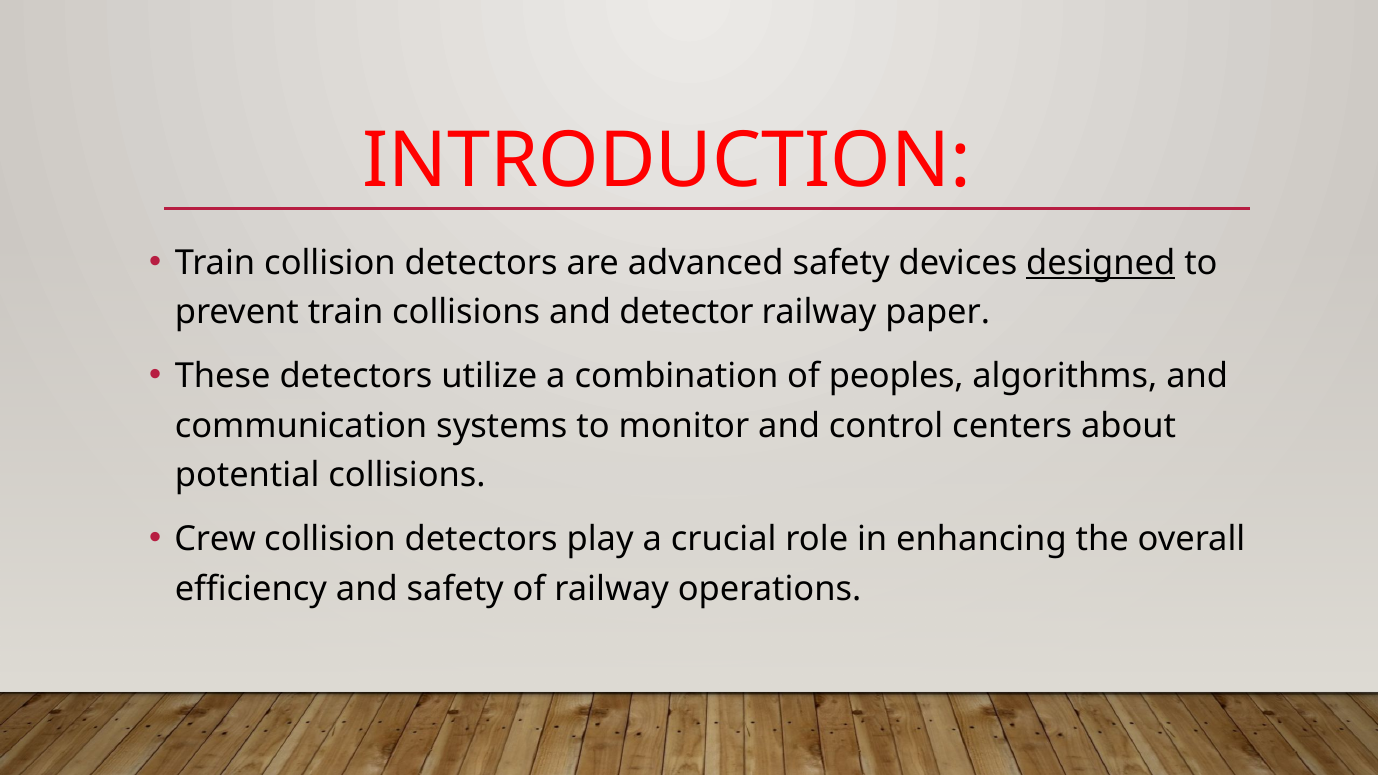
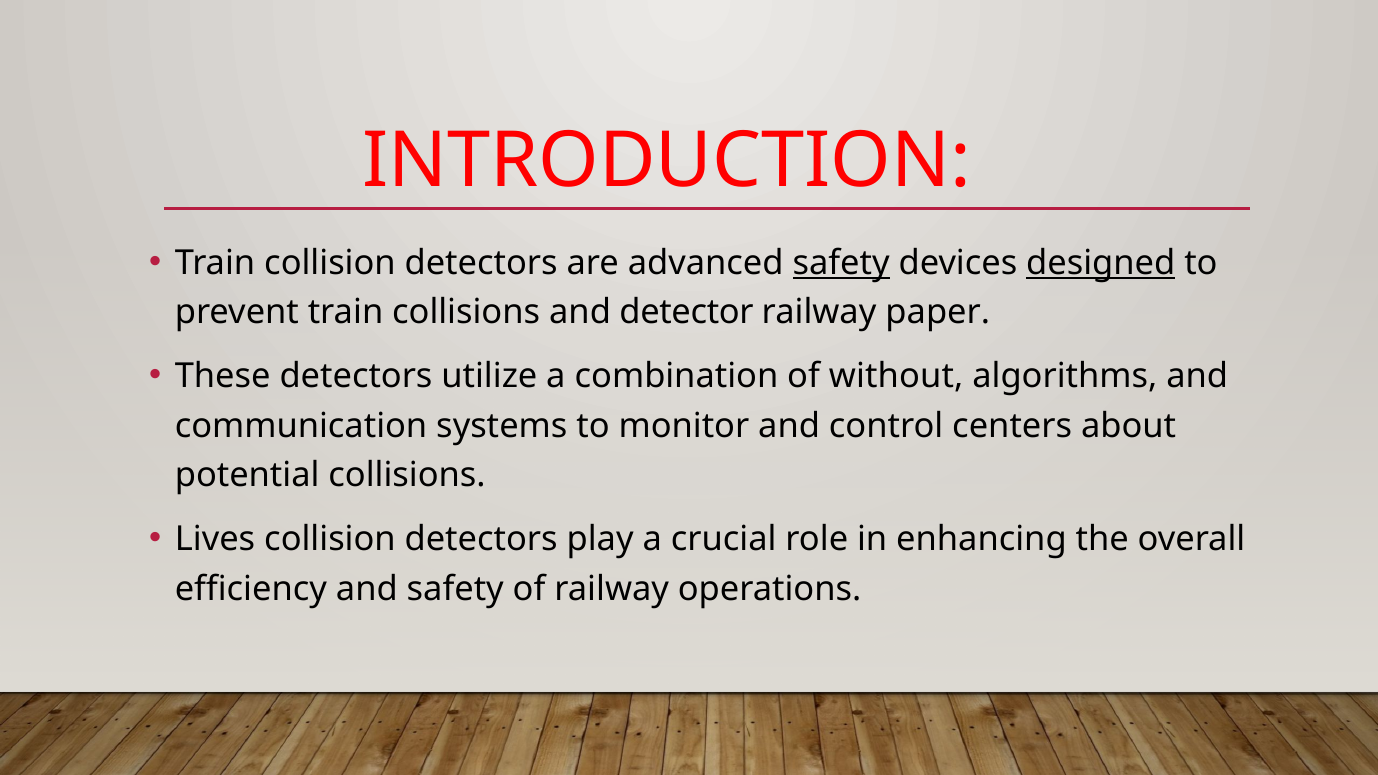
safety underline: none -> present (841, 263)
peoples: peoples -> without (896, 376)
Crew: Crew -> Lives (215, 540)
